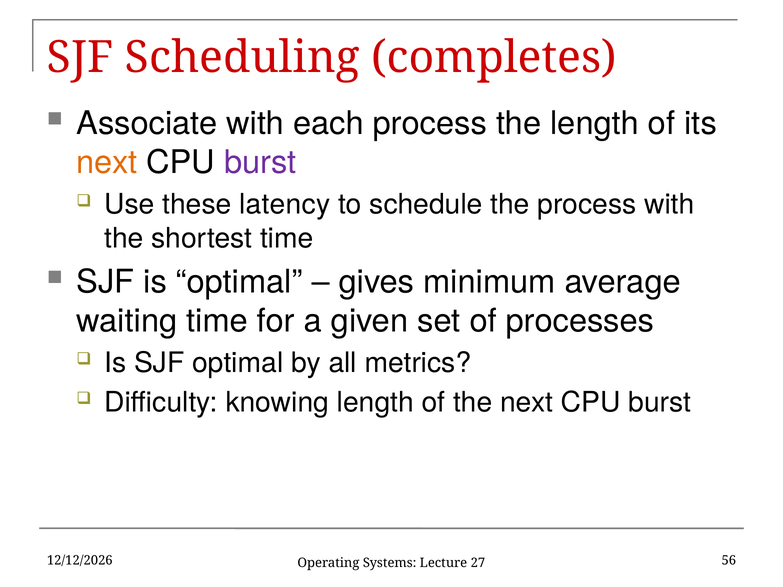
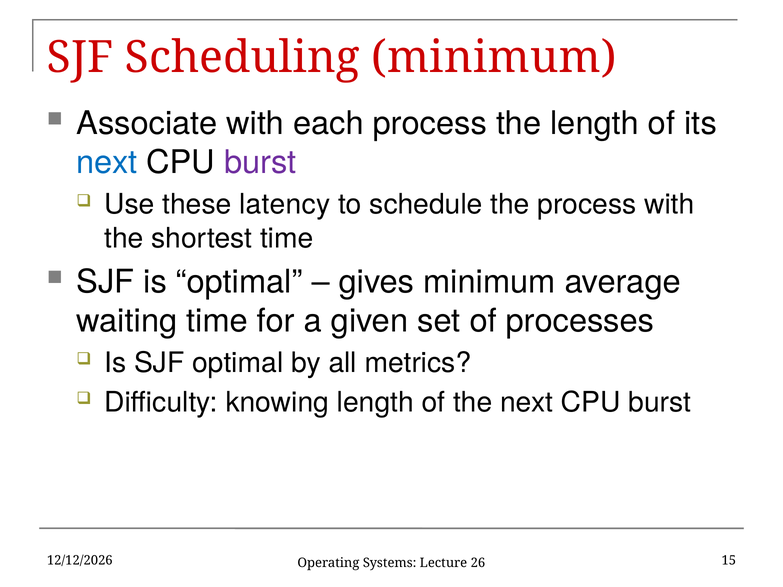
Scheduling completes: completes -> minimum (494, 58)
next colour: orange -> blue (107, 163)
56: 56 -> 15 (729, 561)
27: 27 -> 26 (478, 563)
